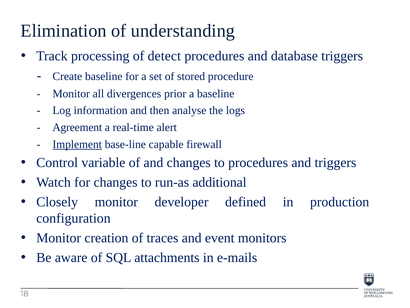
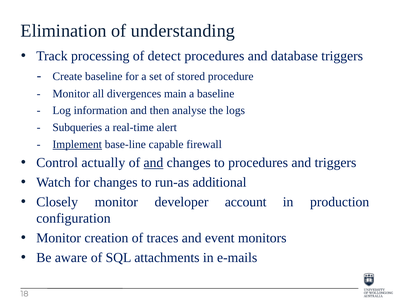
prior: prior -> main (175, 94)
Agreement: Agreement -> Subqueries (77, 127)
variable: variable -> actually (103, 163)
and underline: none -> present (153, 163)
defined: defined -> account (246, 202)
